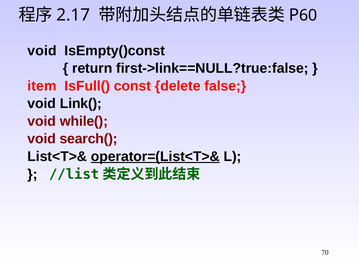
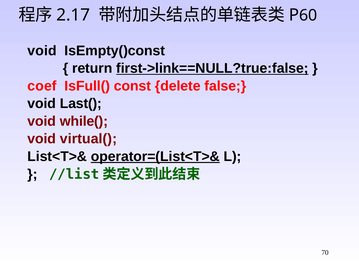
first->link==NULL?true:false underline: none -> present (212, 68)
item: item -> coef (42, 86)
Link(: Link( -> Last( (81, 103)
search(: search( -> virtual( (88, 138)
